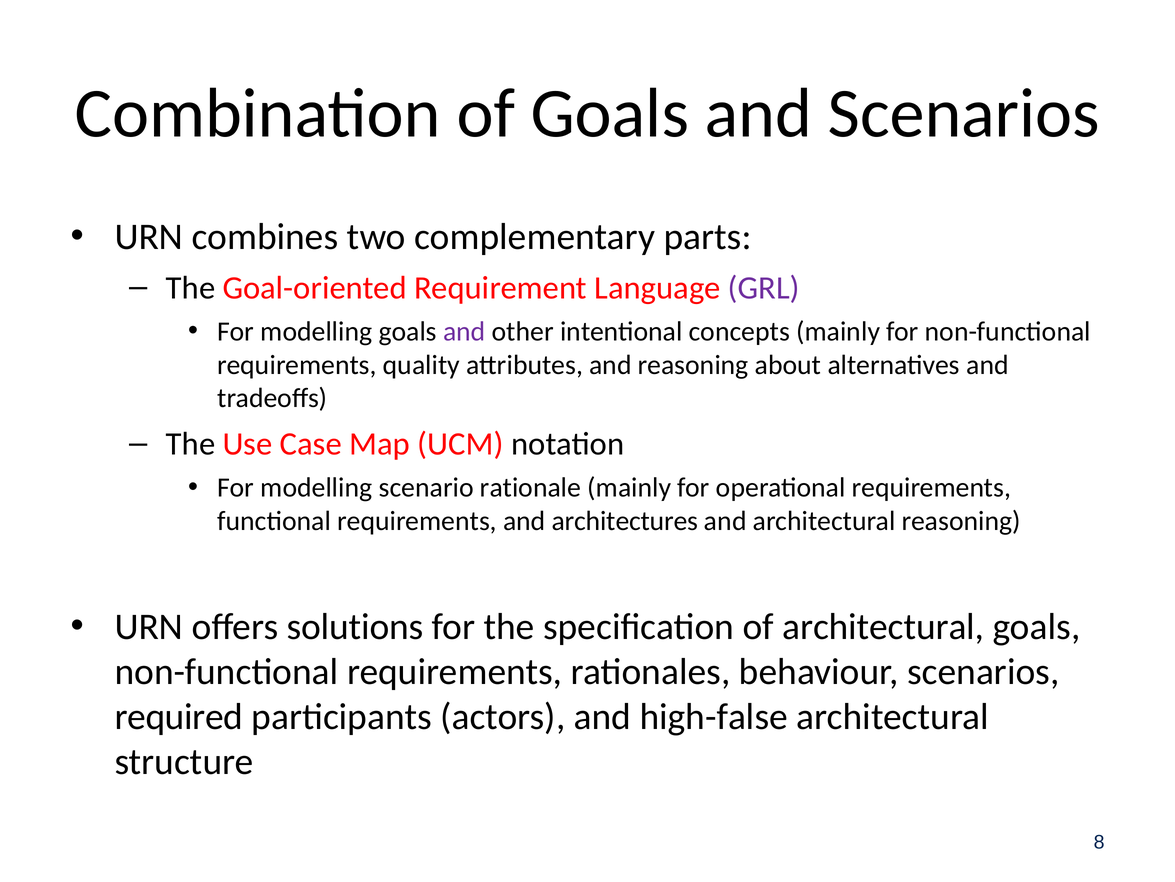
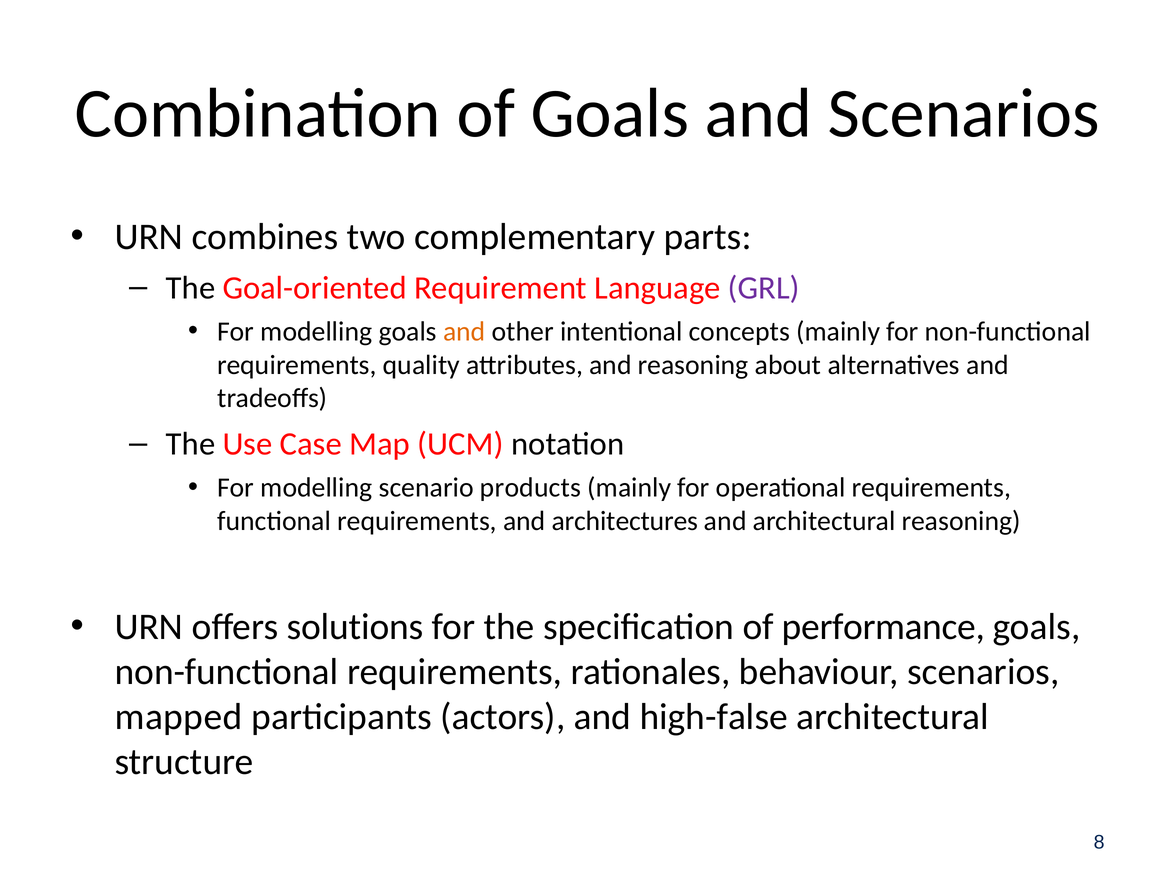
and colour: purple -> orange (464, 331)
rationale: rationale -> products (530, 487)
of architectural: architectural -> performance (883, 626)
required: required -> mapped (179, 716)
